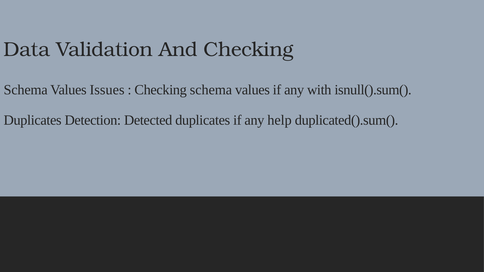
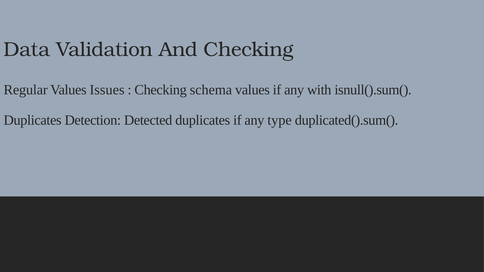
Schema: Schema -> Regular (26, 90)
help: help -> type (280, 120)
